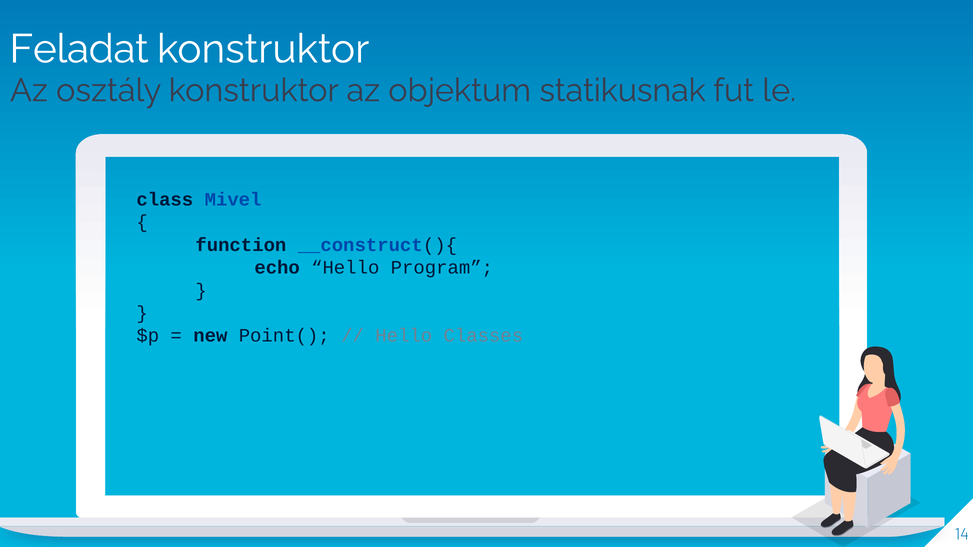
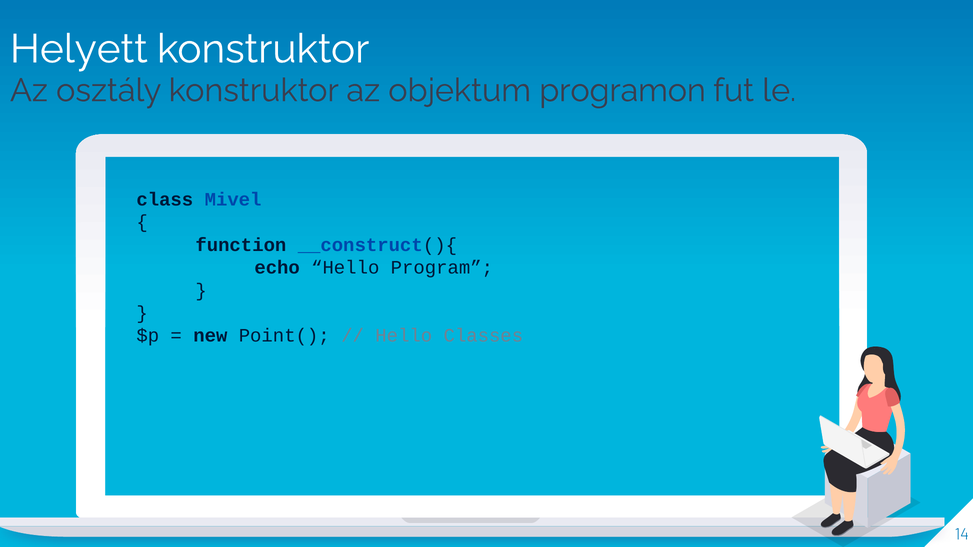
Feladat: Feladat -> Helyett (79, 49)
statikusnak: statikusnak -> programon (623, 91)
